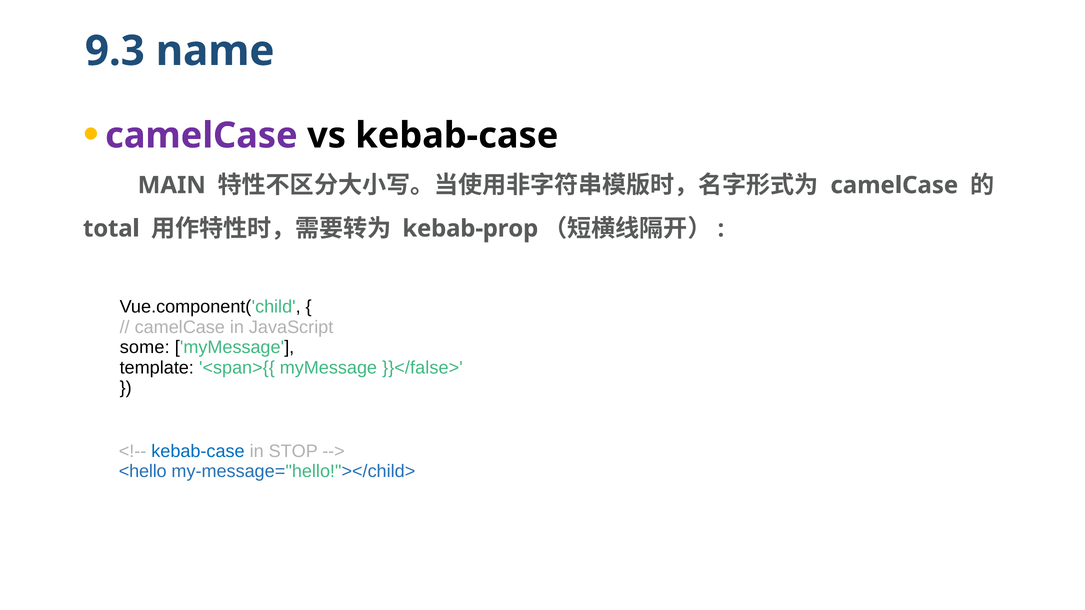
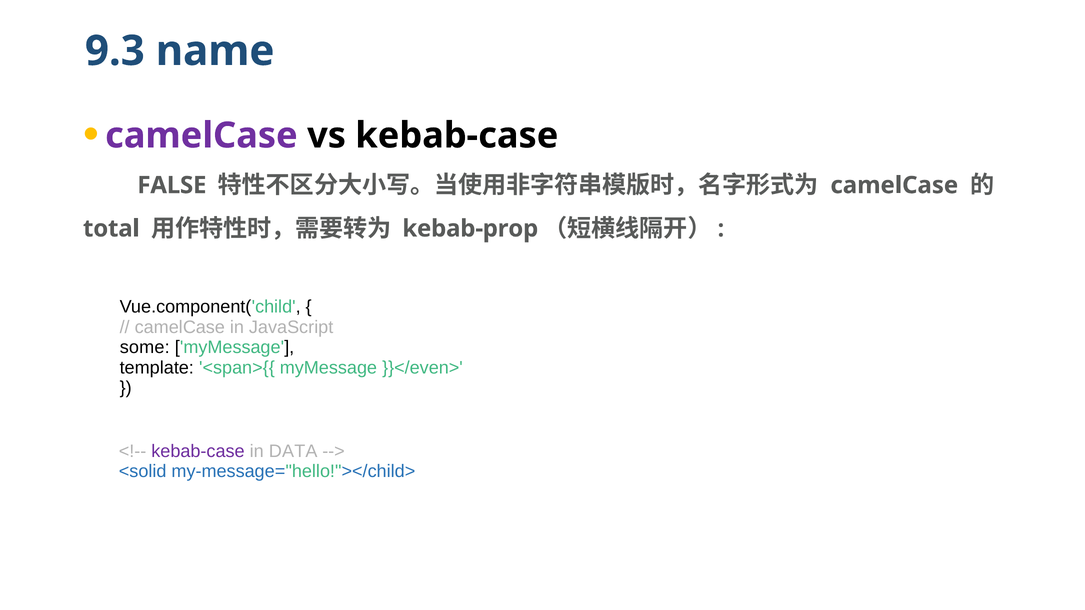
MAIN: MAIN -> FALSE (172, 185)
}}</false>: }}</false> -> }}</even> (422, 368)
kebab-case colour: blue -> purple (198, 451)
STOP: STOP -> DATA (293, 451)
<hello: <hello -> <solid (143, 472)
